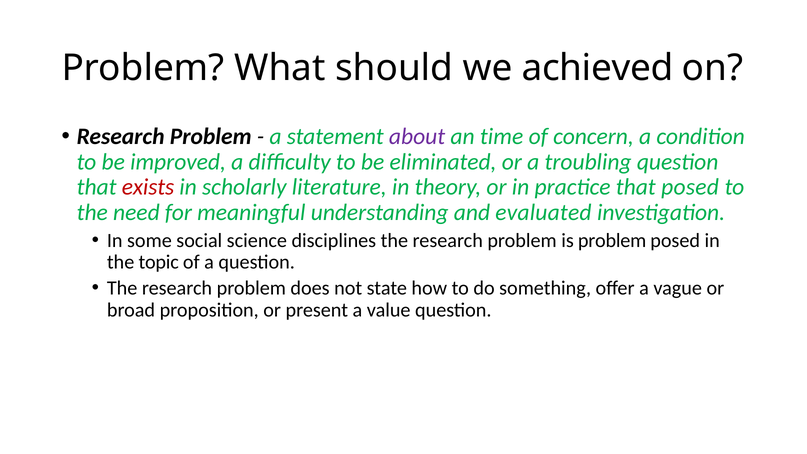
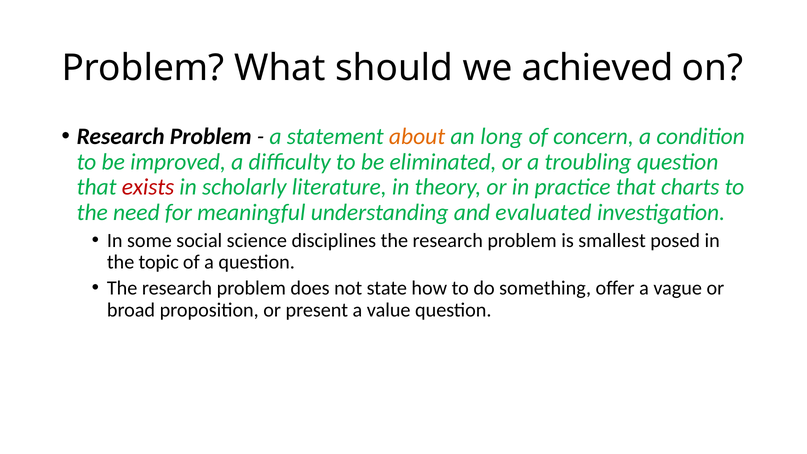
about colour: purple -> orange (417, 136)
time: time -> long (502, 136)
that posed: posed -> charts (690, 187)
is problem: problem -> smallest (612, 240)
